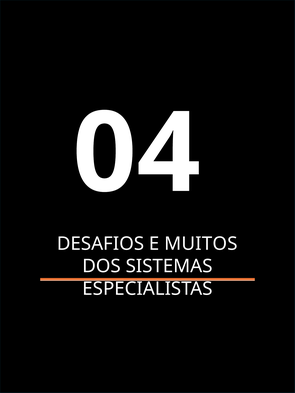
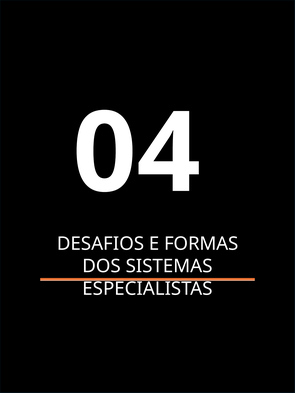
MUITOS: MUITOS -> FORMAS (201, 244)
